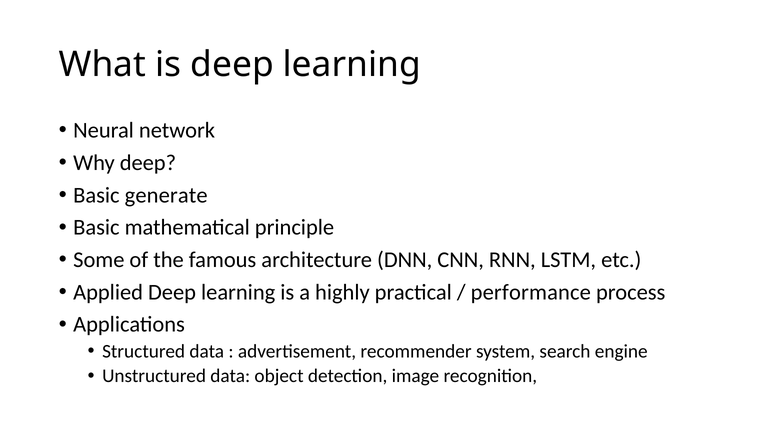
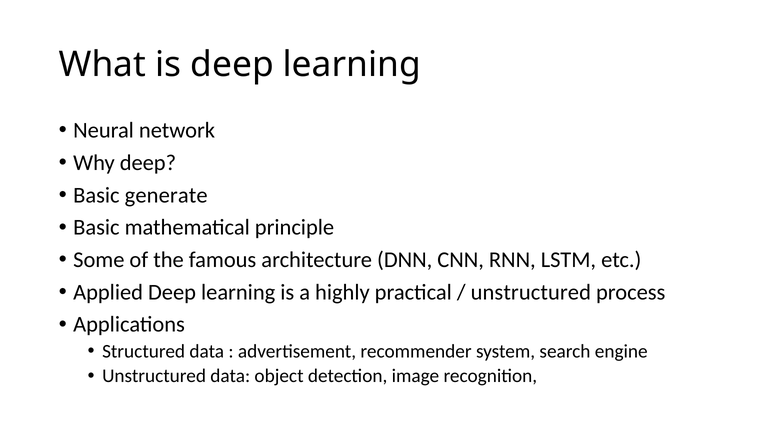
performance: performance -> unstructured (531, 292)
